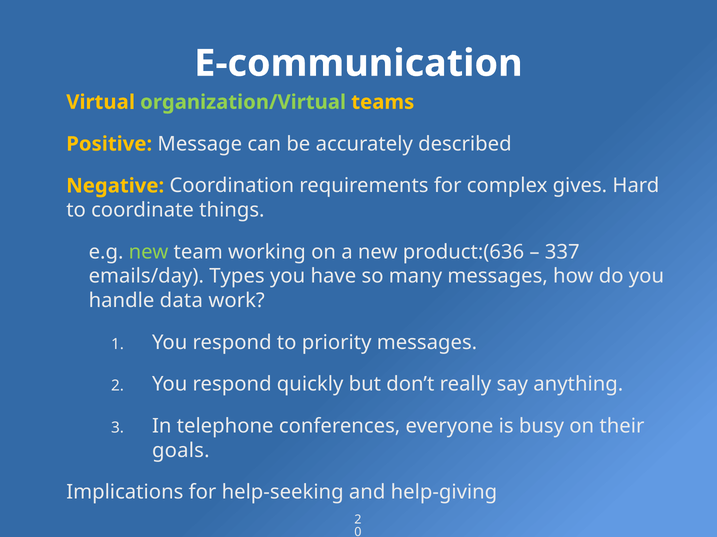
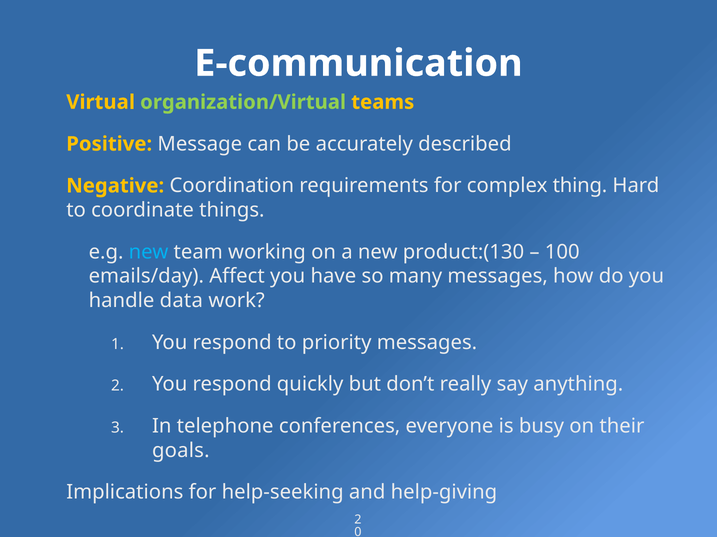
gives: gives -> thing (580, 186)
new colour: light green -> light blue (149, 252)
product:(636: product:(636 -> product:(130 (463, 252)
337: 337 -> 100 (562, 252)
Types: Types -> Affect (237, 277)
